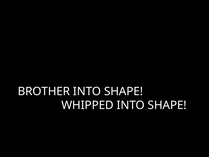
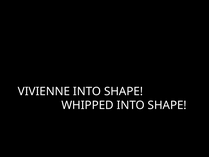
BROTHER: BROTHER -> VIVIENNE (44, 91)
